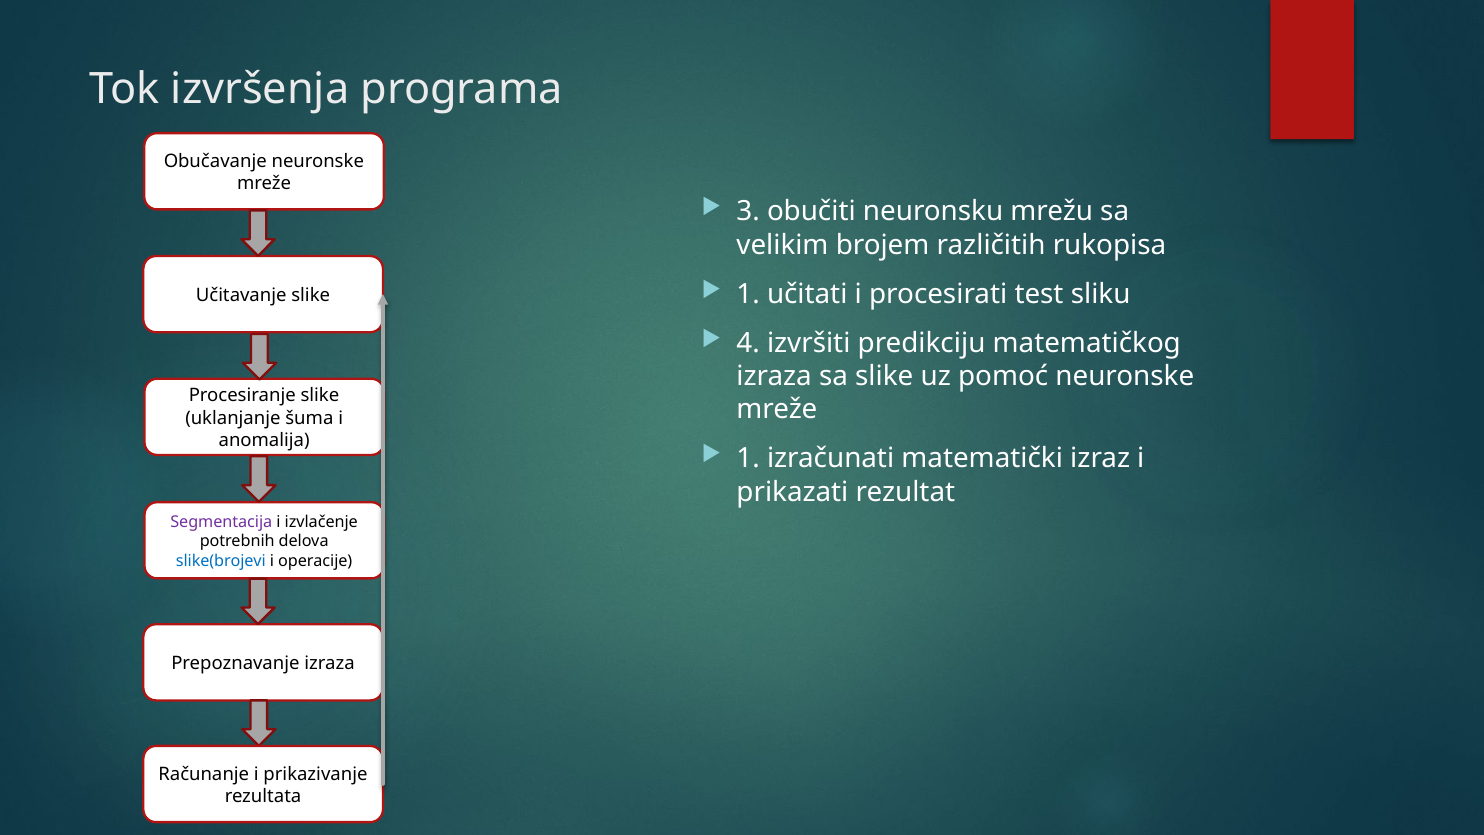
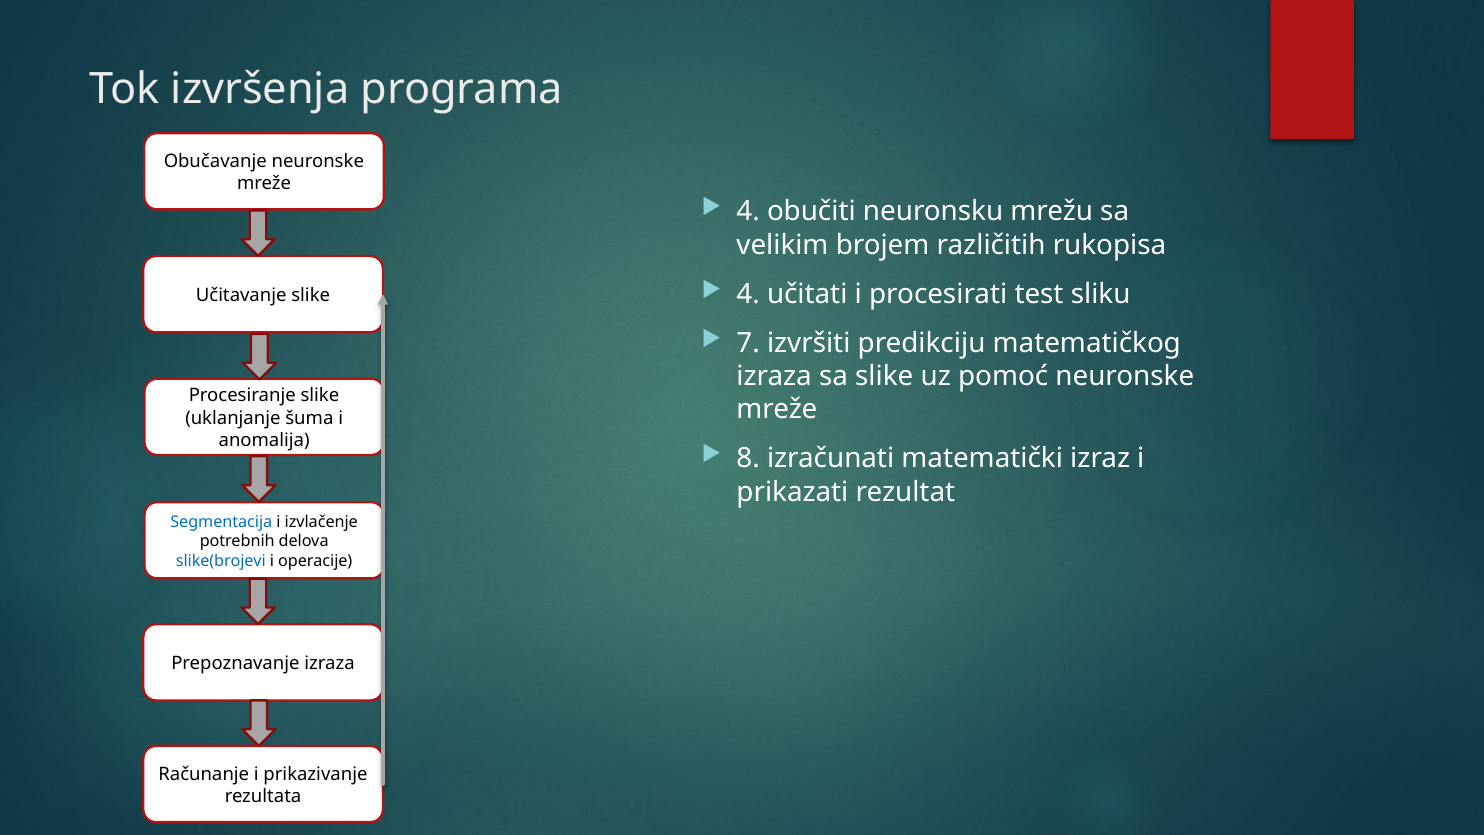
3: 3 -> 4 (748, 212)
1: 1 -> 4 (748, 294)
4: 4 -> 7 (748, 343)
1: 1 -> 8 (748, 458)
Segmentacija colour: purple -> blue (221, 522)
